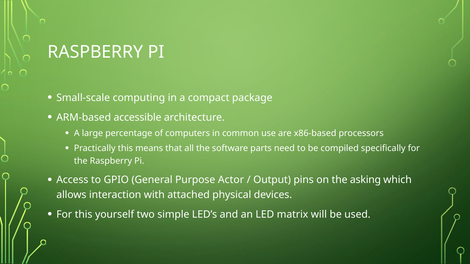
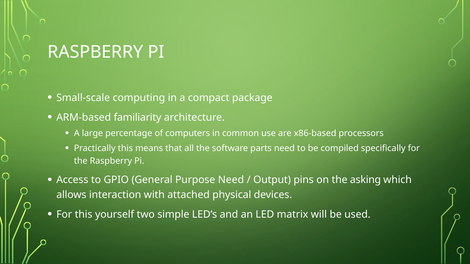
accessible: accessible -> familiarity (138, 118)
Purpose Actor: Actor -> Need (231, 180)
